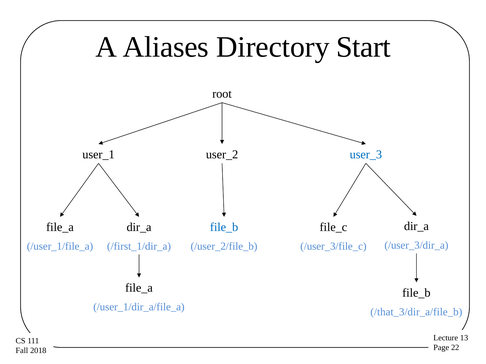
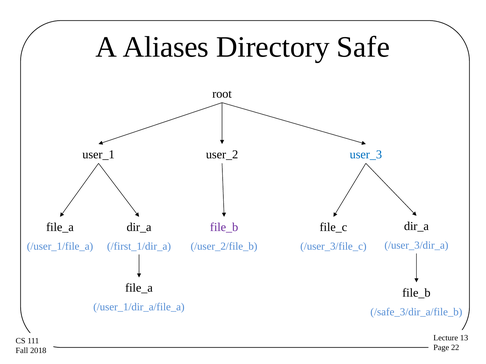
Start: Start -> Safe (363, 47)
file_b colour: blue -> purple (224, 228)
/that_3/dir_a/file_b: /that_3/dir_a/file_b -> /safe_3/dir_a/file_b (416, 312)
